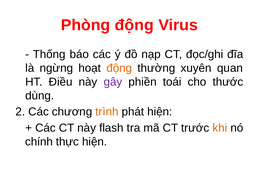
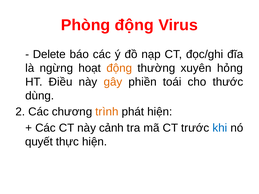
Thống: Thống -> Delete (49, 54)
quan: quan -> hỏng (230, 68)
gây colour: purple -> orange (113, 82)
flash: flash -> cảnh (111, 128)
khi colour: orange -> blue (220, 128)
chính: chính -> quyết (39, 142)
